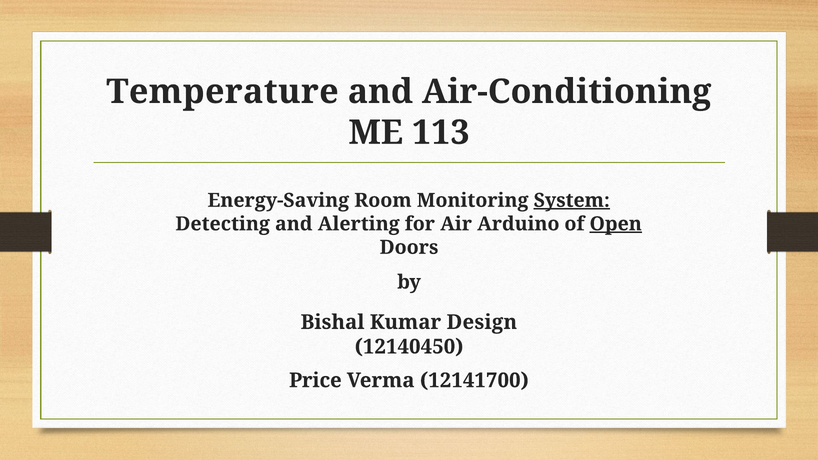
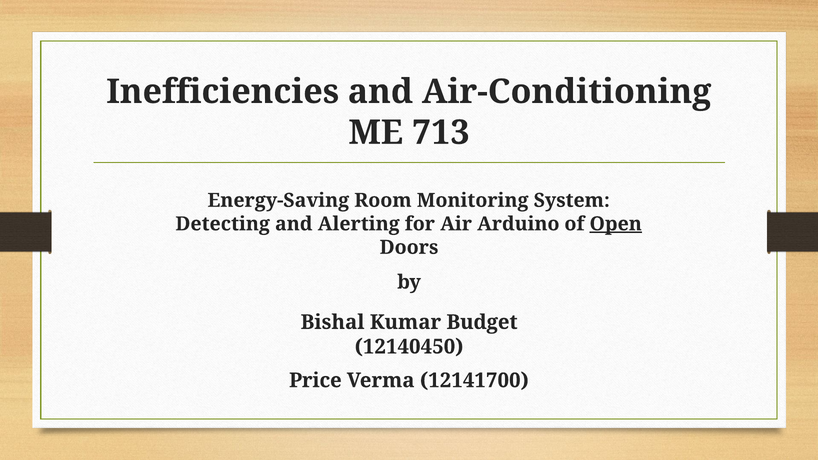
Temperature: Temperature -> Inefficiencies (223, 92)
113: 113 -> 713 (441, 133)
System underline: present -> none (572, 200)
Design: Design -> Budget (482, 322)
